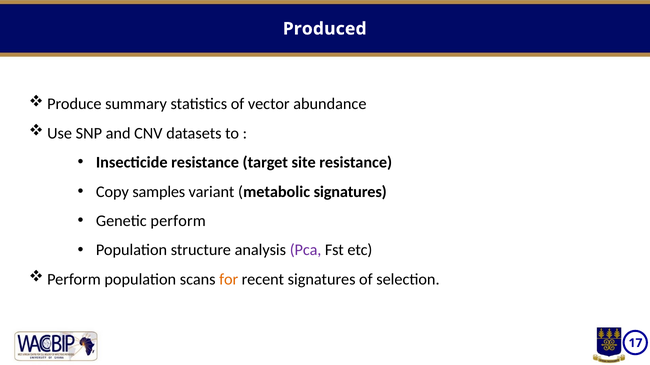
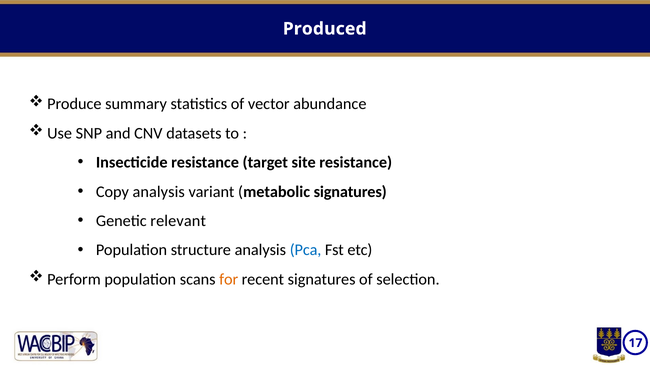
Copy samples: samples -> analysis (159, 192)
Genetic perform: perform -> relevant (178, 221)
Pca colour: purple -> blue (306, 251)
